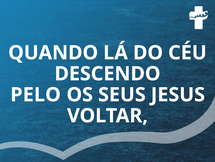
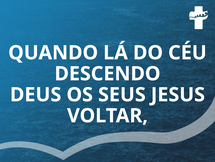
PELO: PELO -> DEUS (36, 94)
